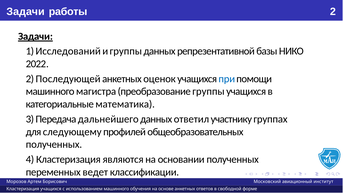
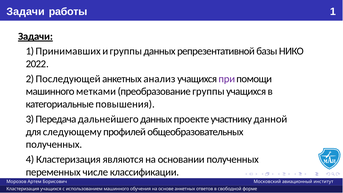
работы 2: 2 -> 1 (333, 12)
Исследований: Исследований -> Принимавших (68, 51)
оценок: оценок -> анализ (159, 79)
при colour: blue -> purple (227, 79)
магистра: магистра -> метками (96, 92)
математика: математика -> повышения (125, 104)
ответил: ответил -> проекте (191, 119)
группах: группах -> данной (270, 119)
ведет: ведет -> числе (95, 172)
